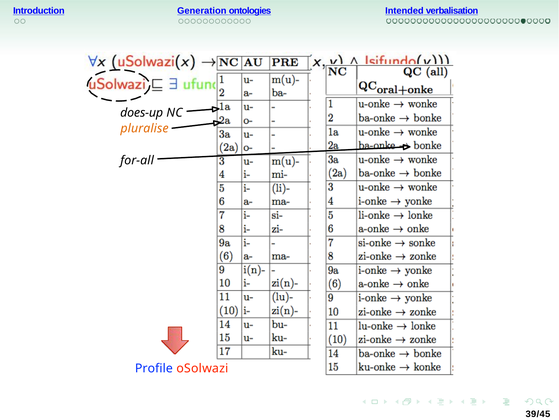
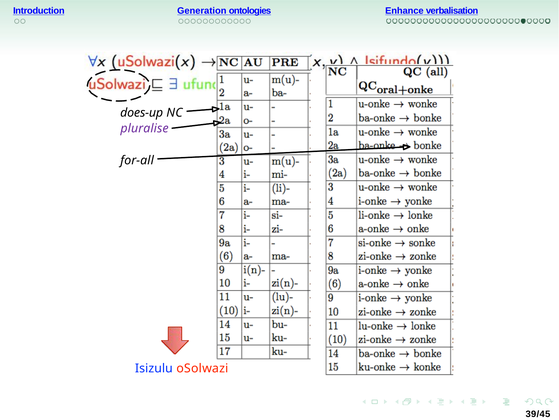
Intended: Intended -> Enhance (404, 11)
pluralise colour: orange -> purple (145, 128)
Profile: Profile -> Isizulu (154, 368)
